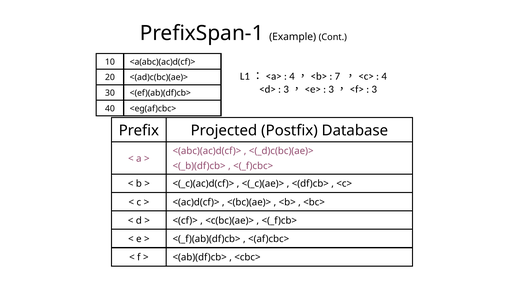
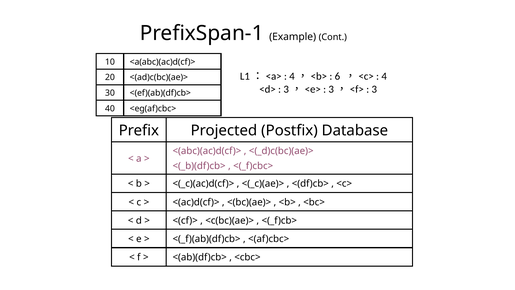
7: 7 -> 6 (337, 76)
